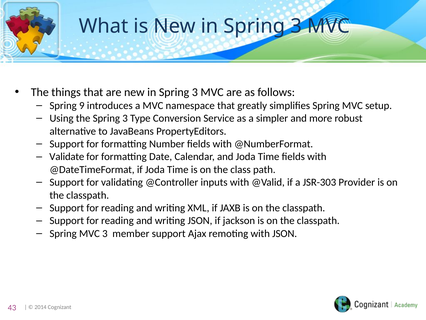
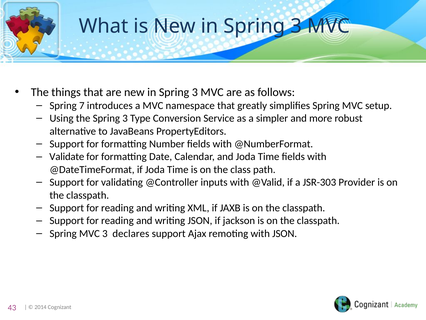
9: 9 -> 7 (82, 105)
member: member -> declares (131, 233)
